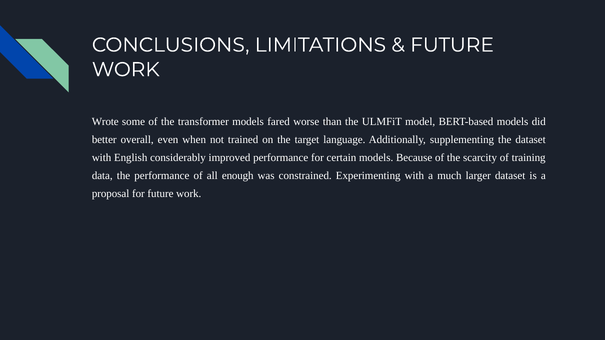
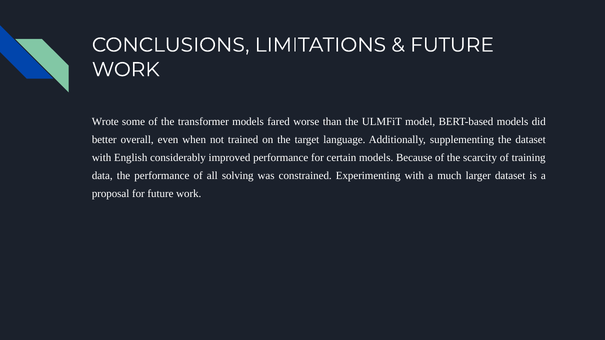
enough: enough -> solving (238, 176)
